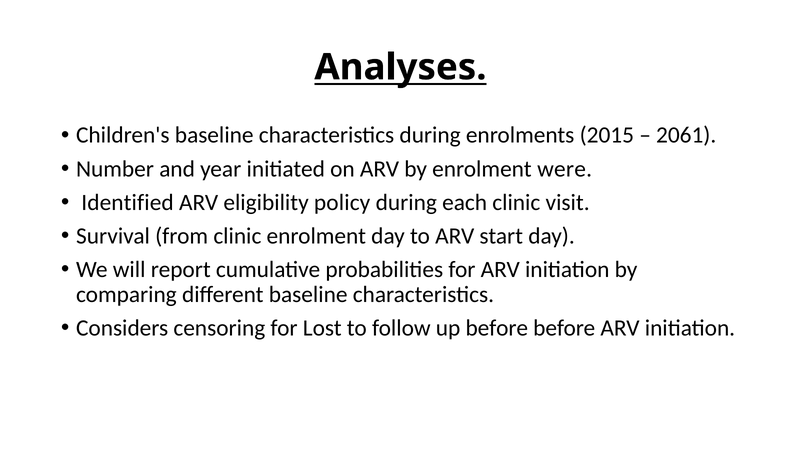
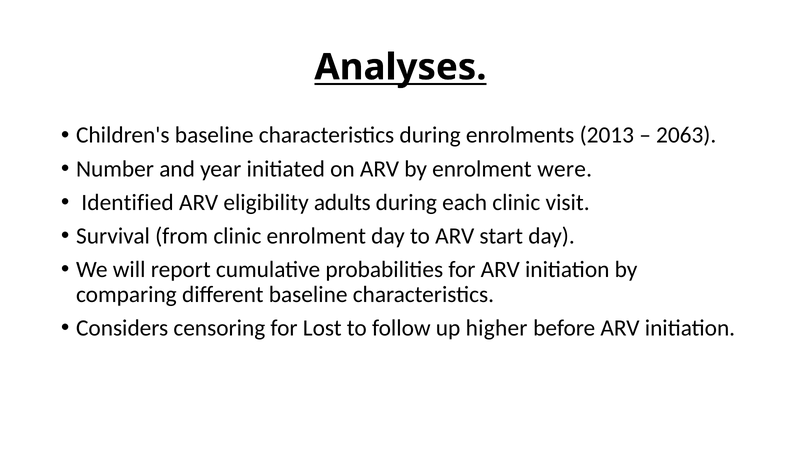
2015: 2015 -> 2013 (607, 135)
2061: 2061 -> 2063 (686, 135)
policy: policy -> adults (342, 203)
up before: before -> higher (497, 329)
